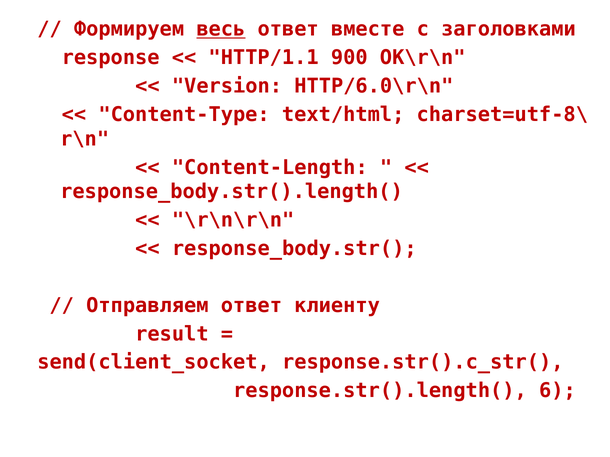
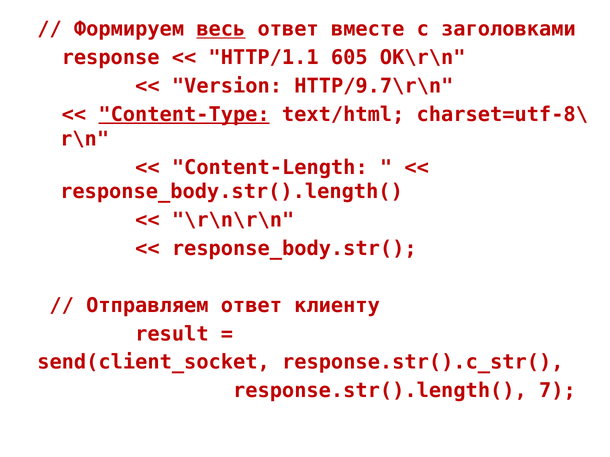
900: 900 -> 605 (349, 58)
HTTP/6.0\r\n: HTTP/6.0\r\n -> HTTP/9.7\r\n (374, 86)
Content-Type underline: none -> present (184, 115)
6: 6 -> 7 (557, 391)
